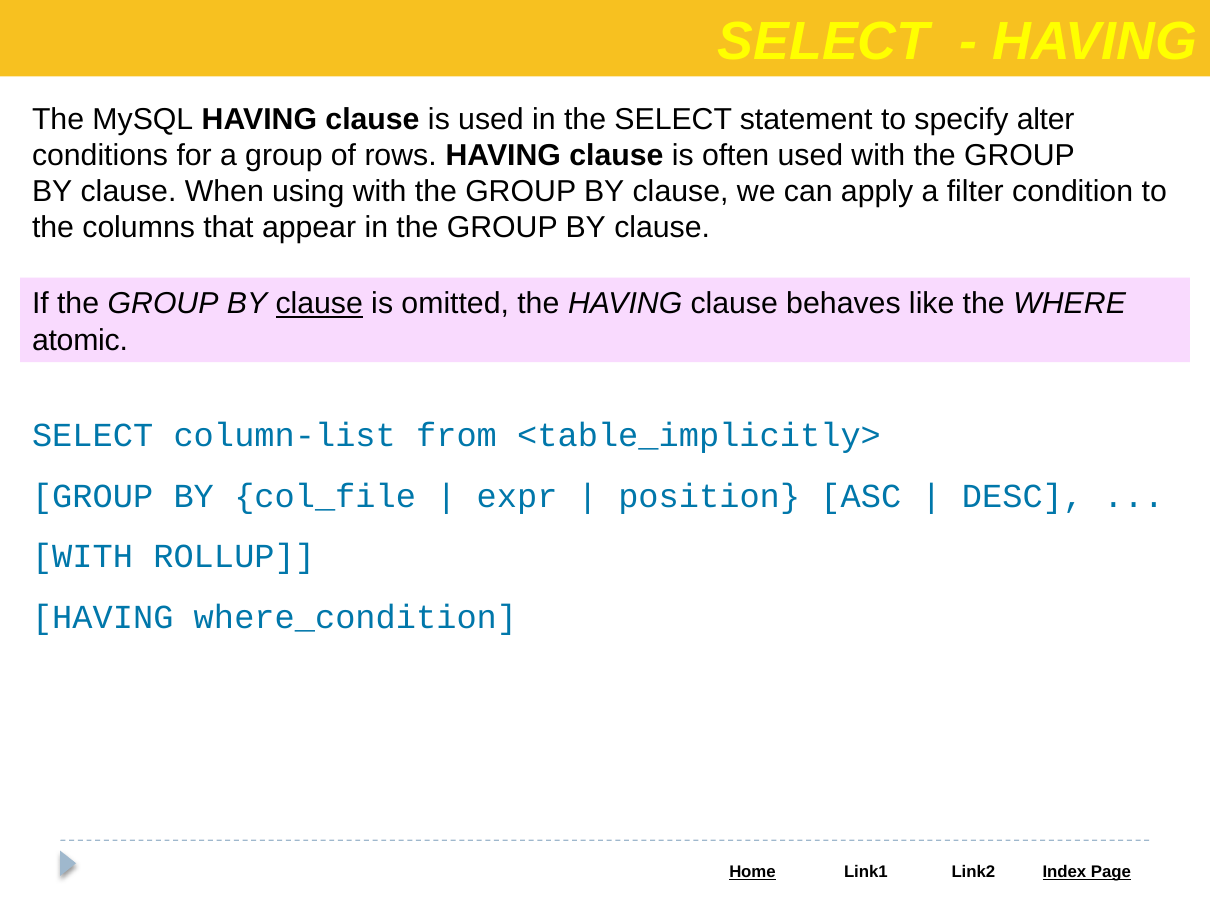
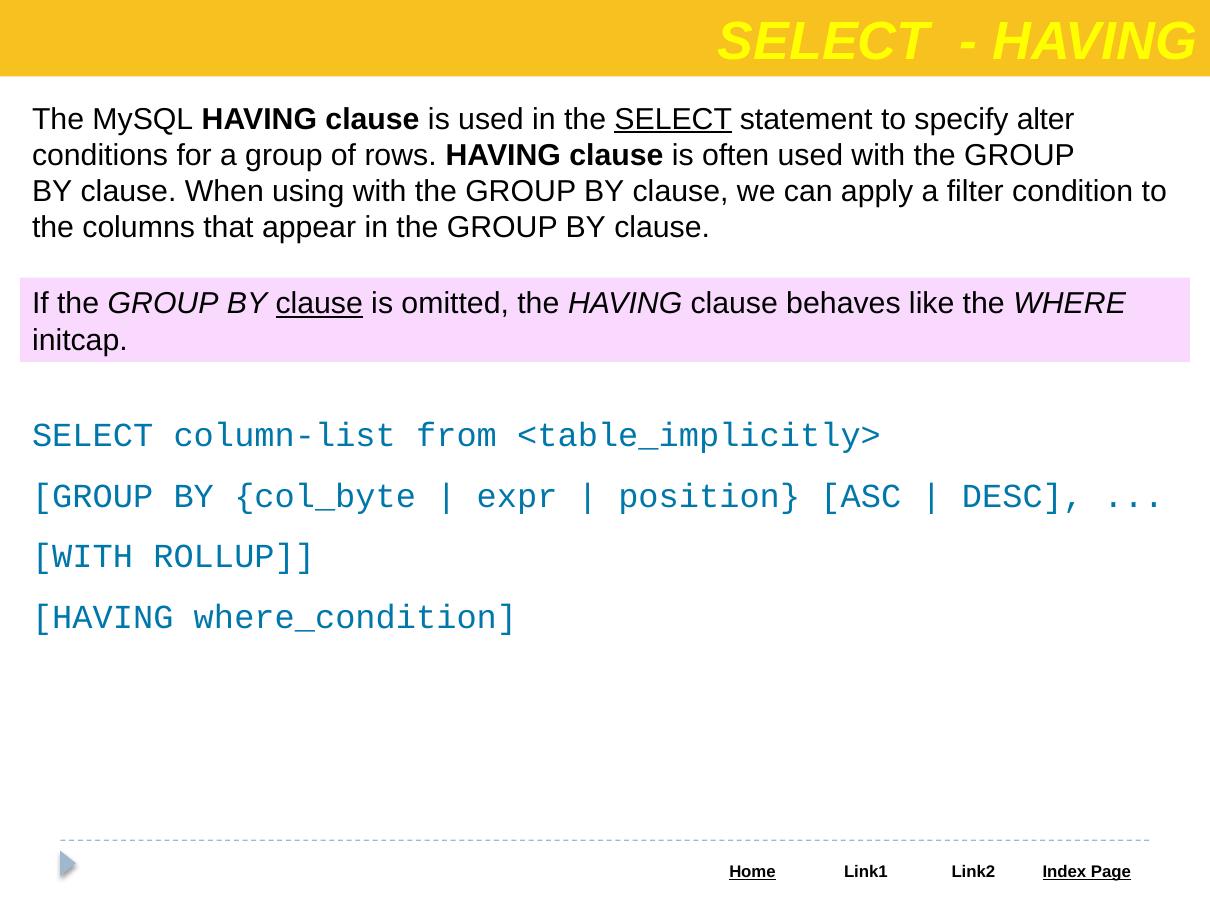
SELECT underline: none -> present (673, 119)
atomic: atomic -> initcap (80, 340)
col_file: col_file -> col_byte (325, 497)
